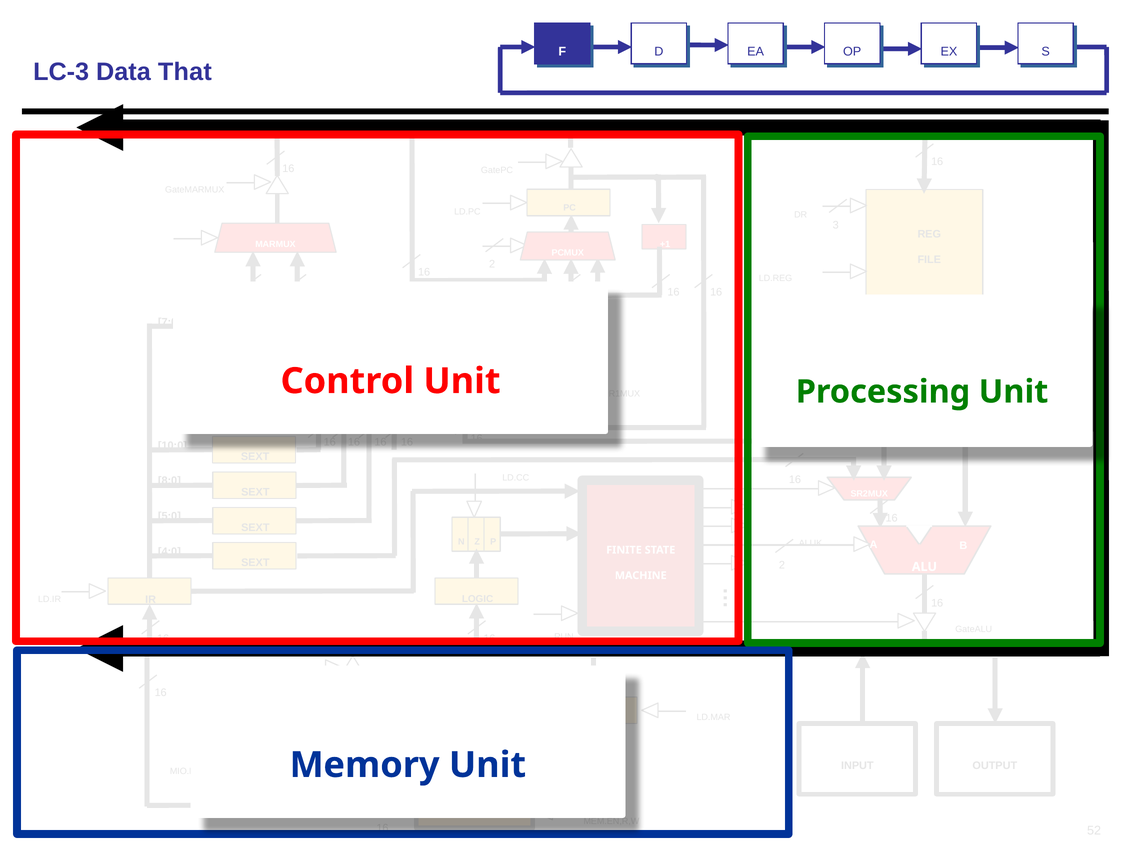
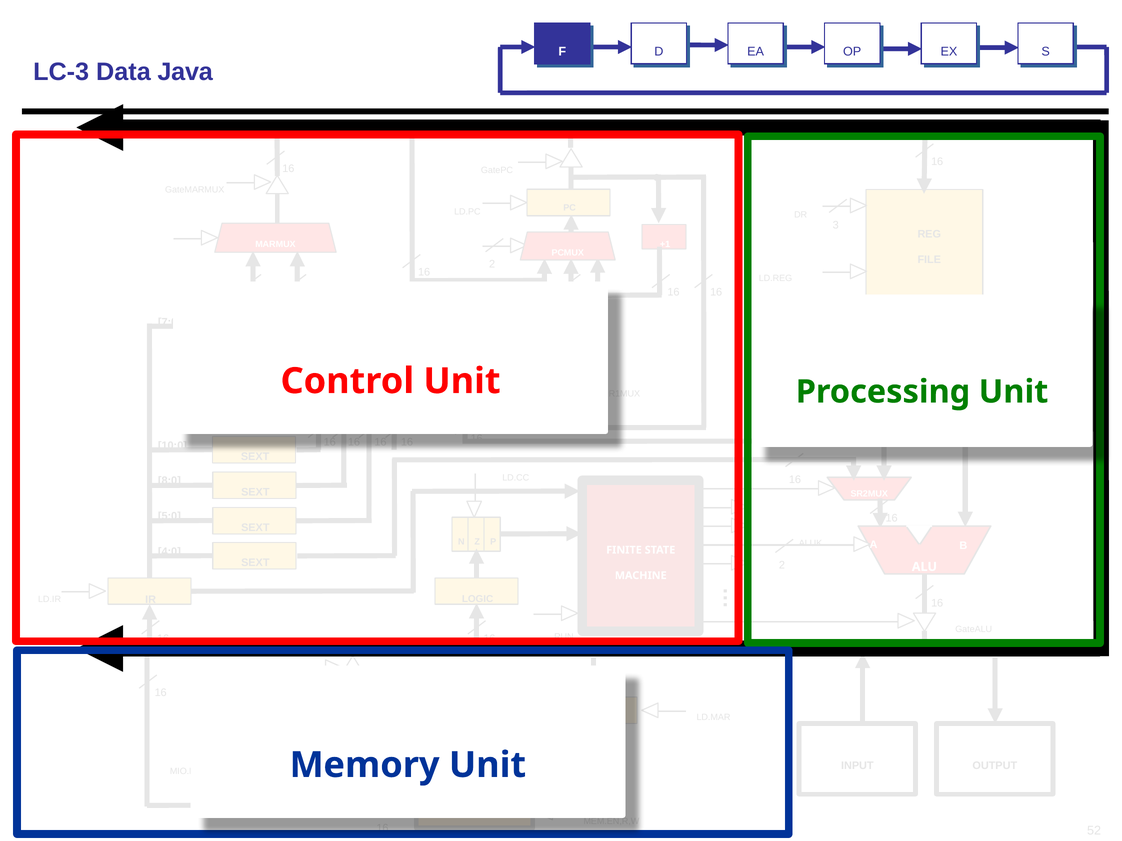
That: That -> Java (185, 72)
